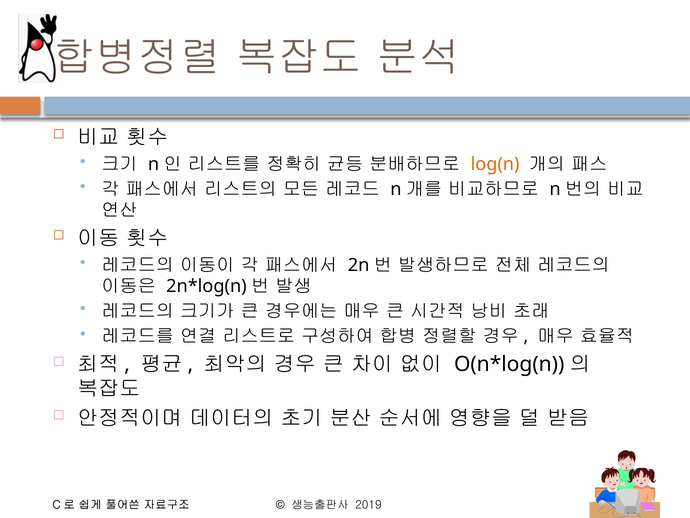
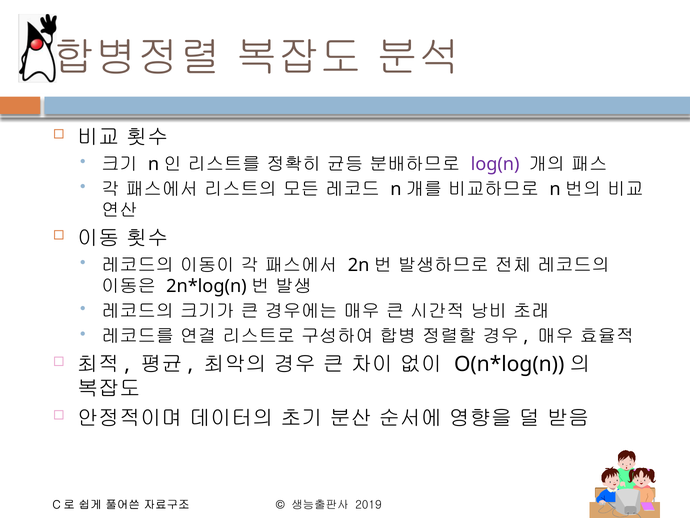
log(n colour: orange -> purple (495, 164)
